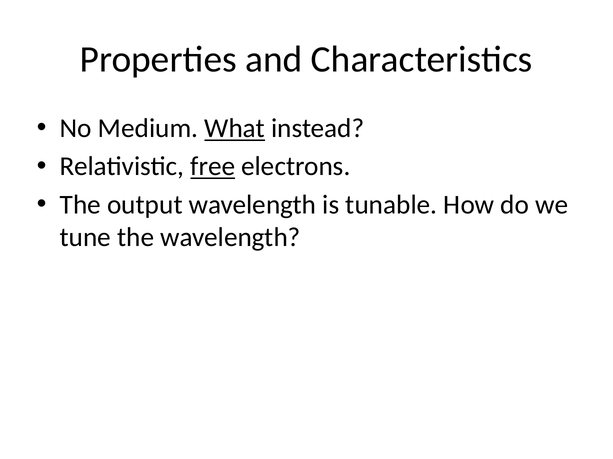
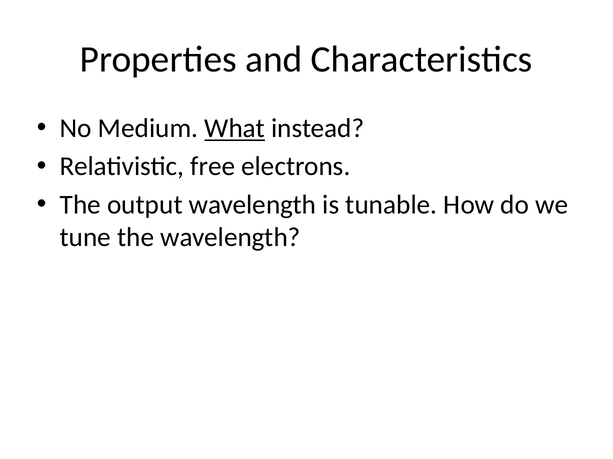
free underline: present -> none (213, 167)
